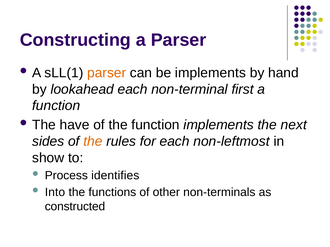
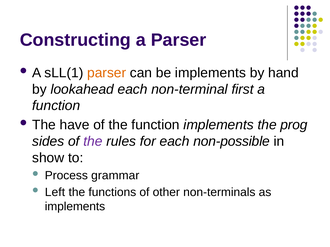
next: next -> prog (294, 125)
the colour: orange -> purple (93, 142)
non-leftmost: non-leftmost -> non-possible (232, 142)
identifies: identifies -> grammar (115, 176)
Into: Into -> Left (55, 192)
constructed: constructed -> implements (75, 207)
